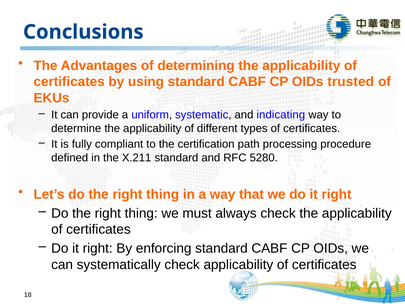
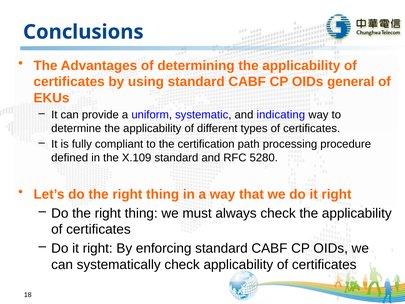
trusted: trusted -> general (351, 82)
X.211: X.211 -> X.109 (137, 158)
